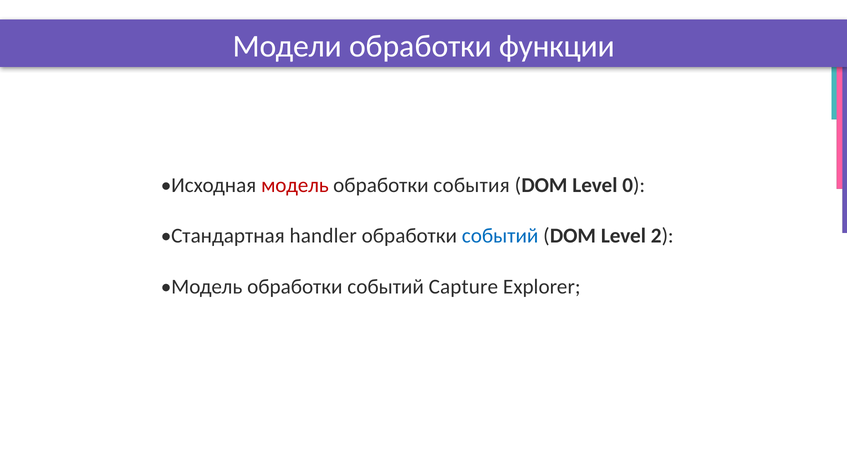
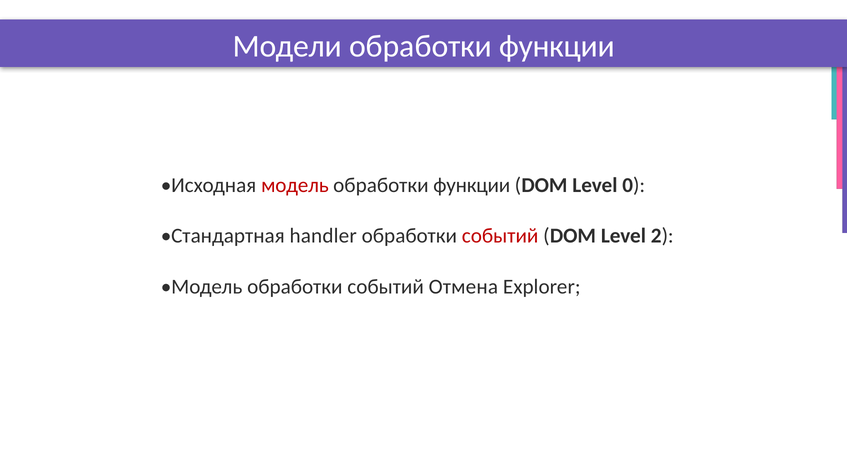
события: события -> функции (472, 185)
событий colour: blue -> red (500, 236)
Сapture: Сapture -> Отмена (463, 287)
